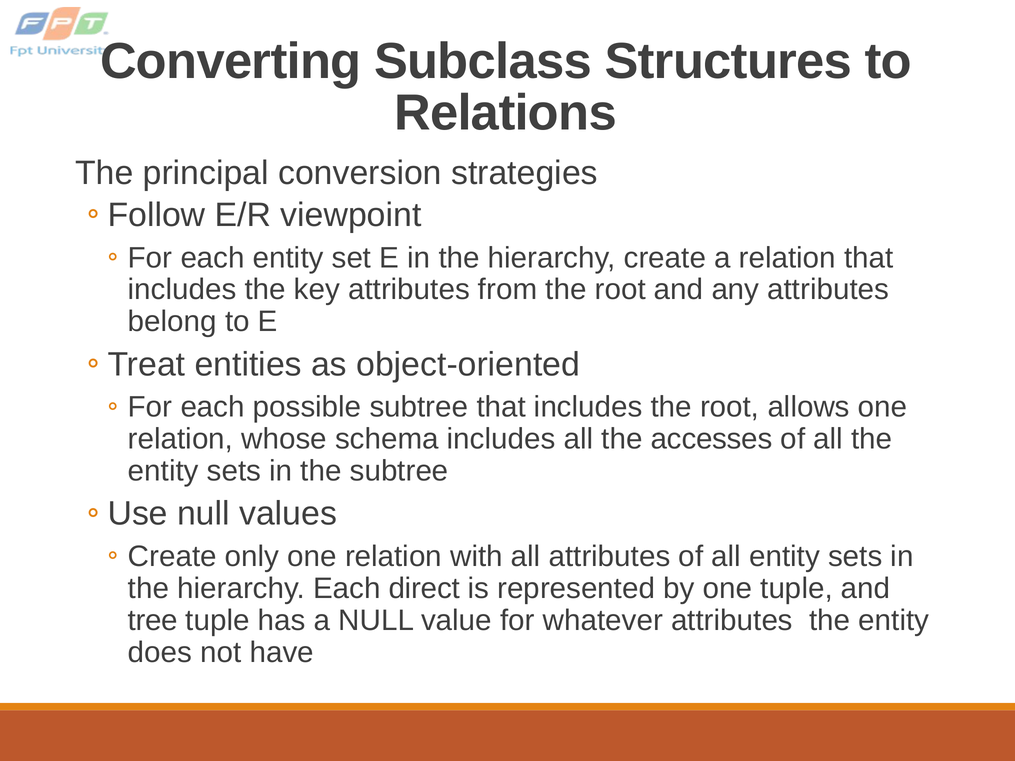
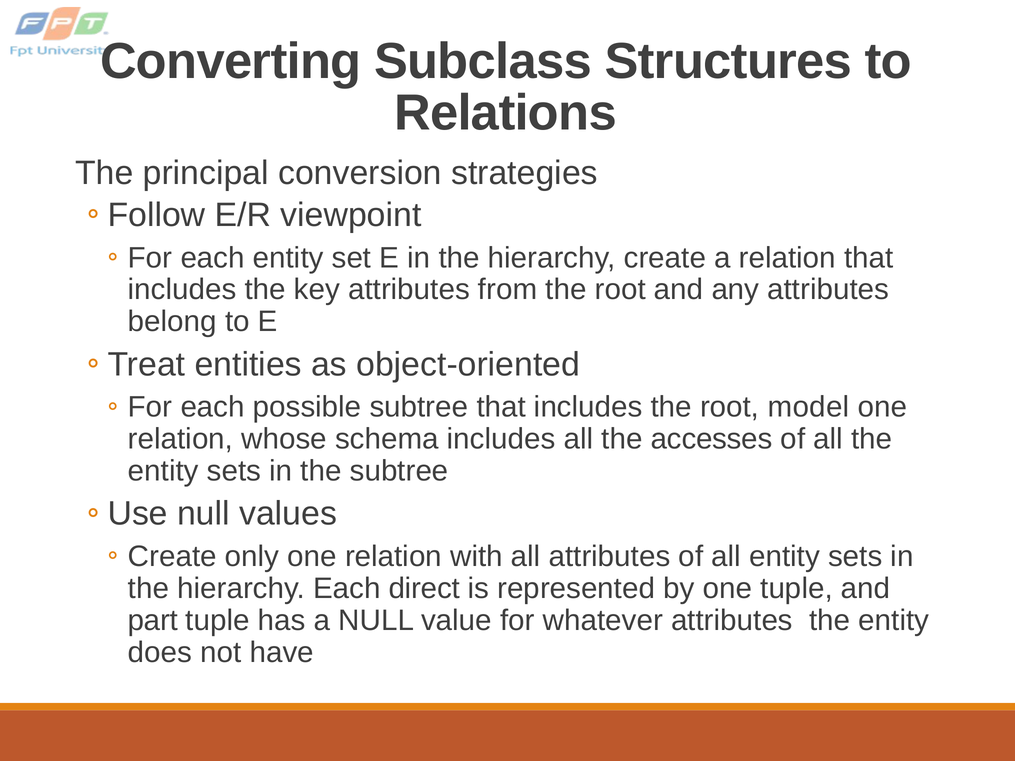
allows: allows -> model (808, 407)
tree: tree -> part (153, 621)
